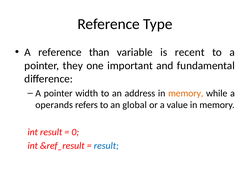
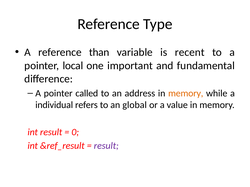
they: they -> local (73, 66)
width: width -> called (87, 93)
operands: operands -> individual (54, 105)
result colour: blue -> purple (106, 146)
